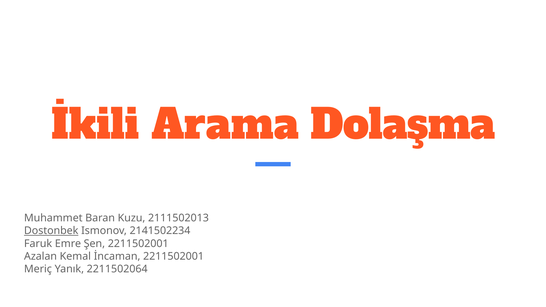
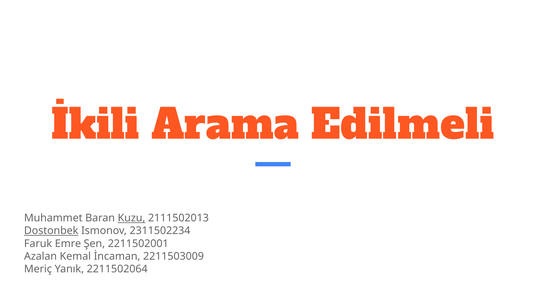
Dolaşma: Dolaşma -> Edilmeli (403, 125)
Kuzu underline: none -> present (131, 218)
2141502234: 2141502234 -> 2311502234 (160, 231)
İncaman 2211502001: 2211502001 -> 2211503009 (174, 256)
